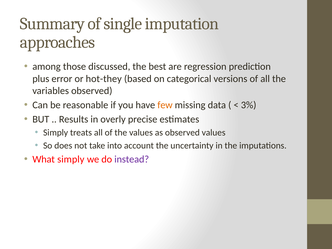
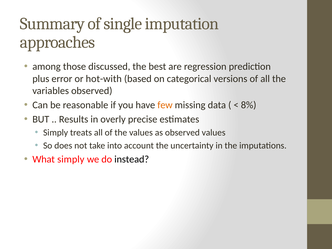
hot-they: hot-they -> hot-with (104, 79)
3%: 3% -> 8% (249, 105)
instead colour: purple -> black (132, 159)
